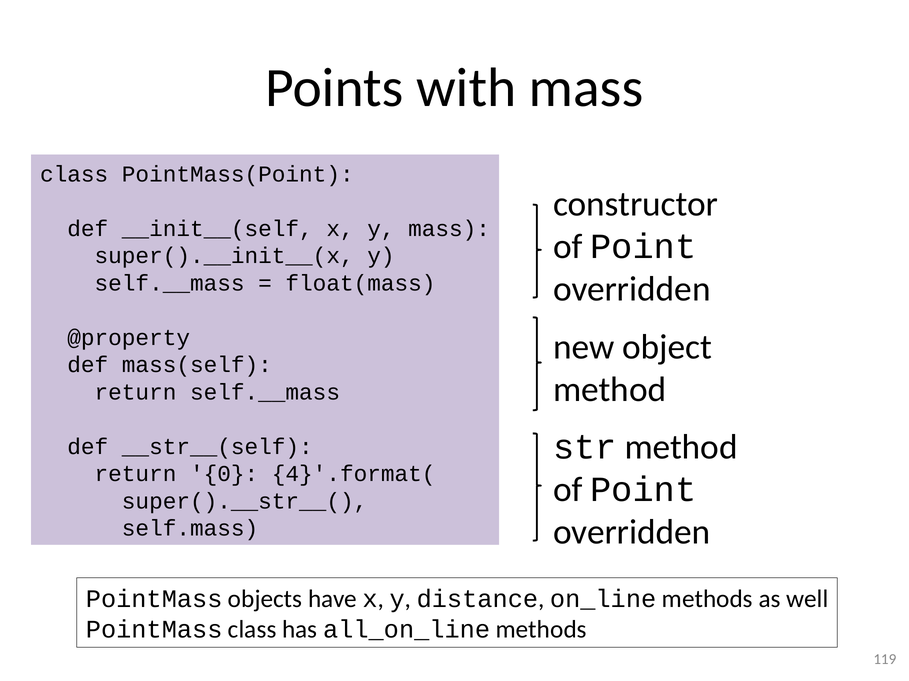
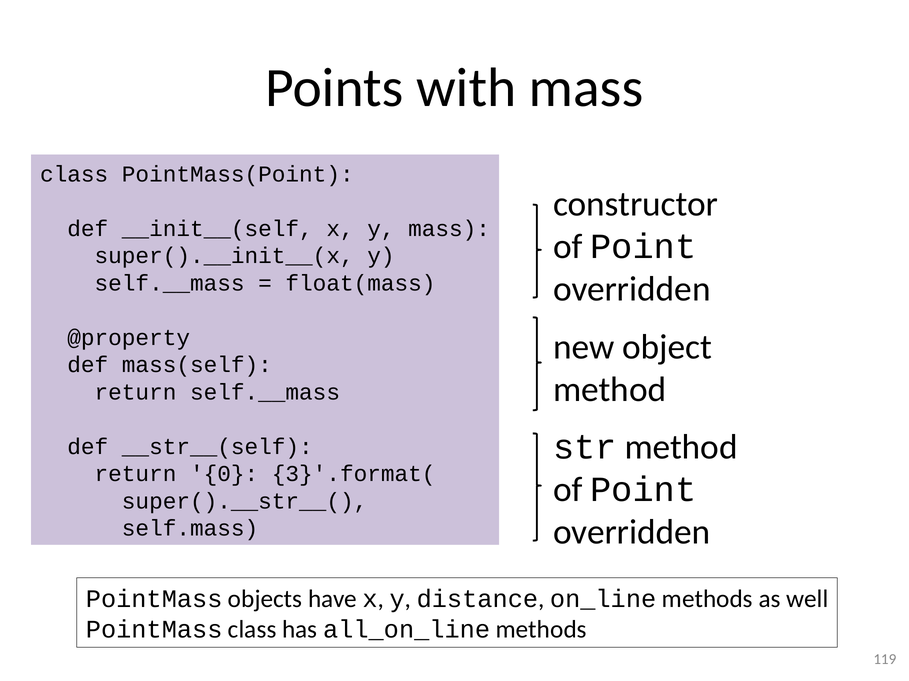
4}'.format(: 4}'.format( -> 3}'.format( (354, 474)
